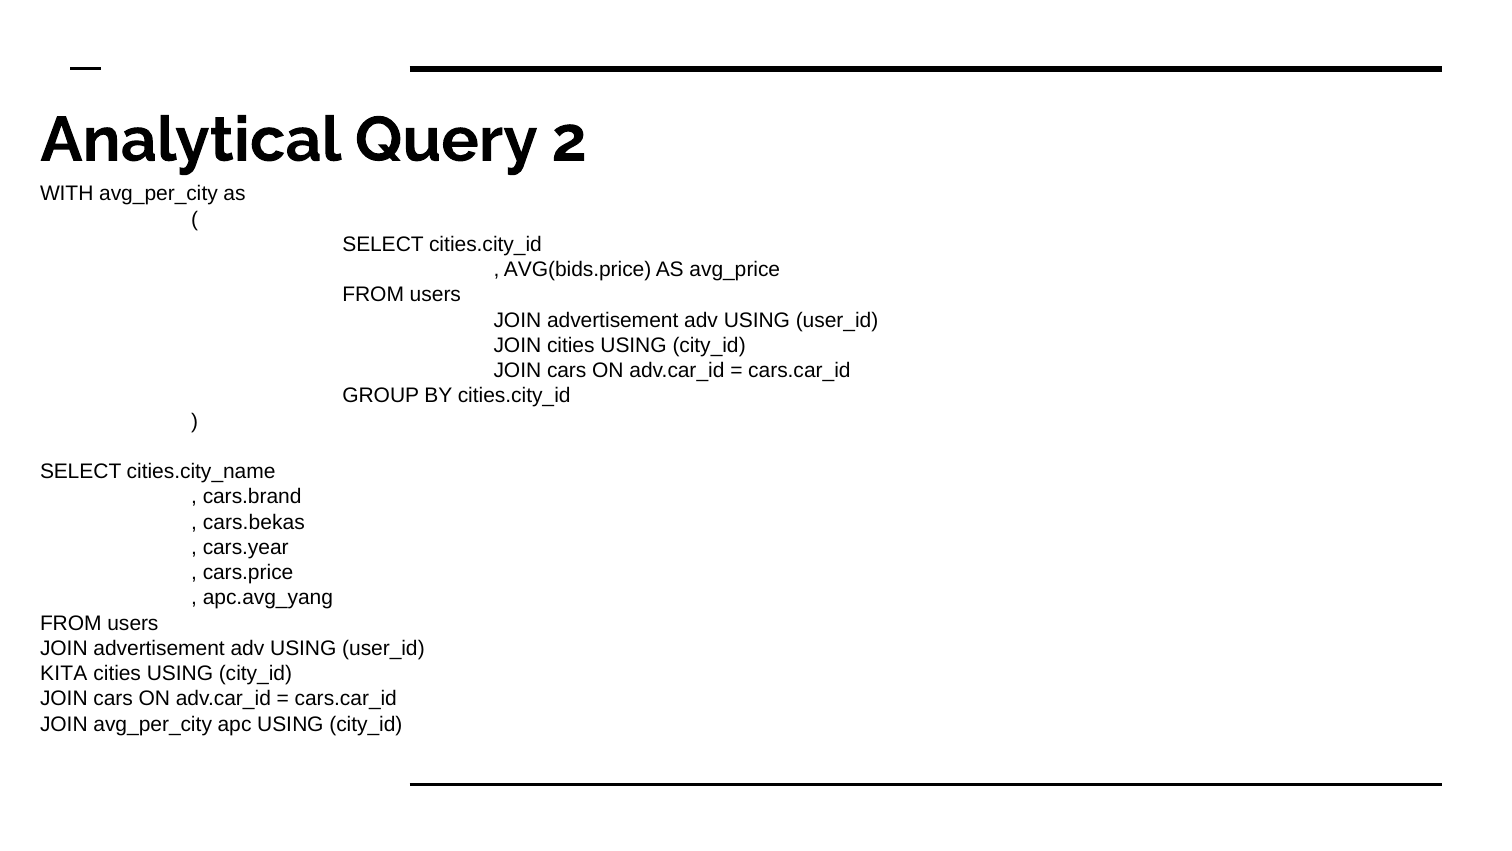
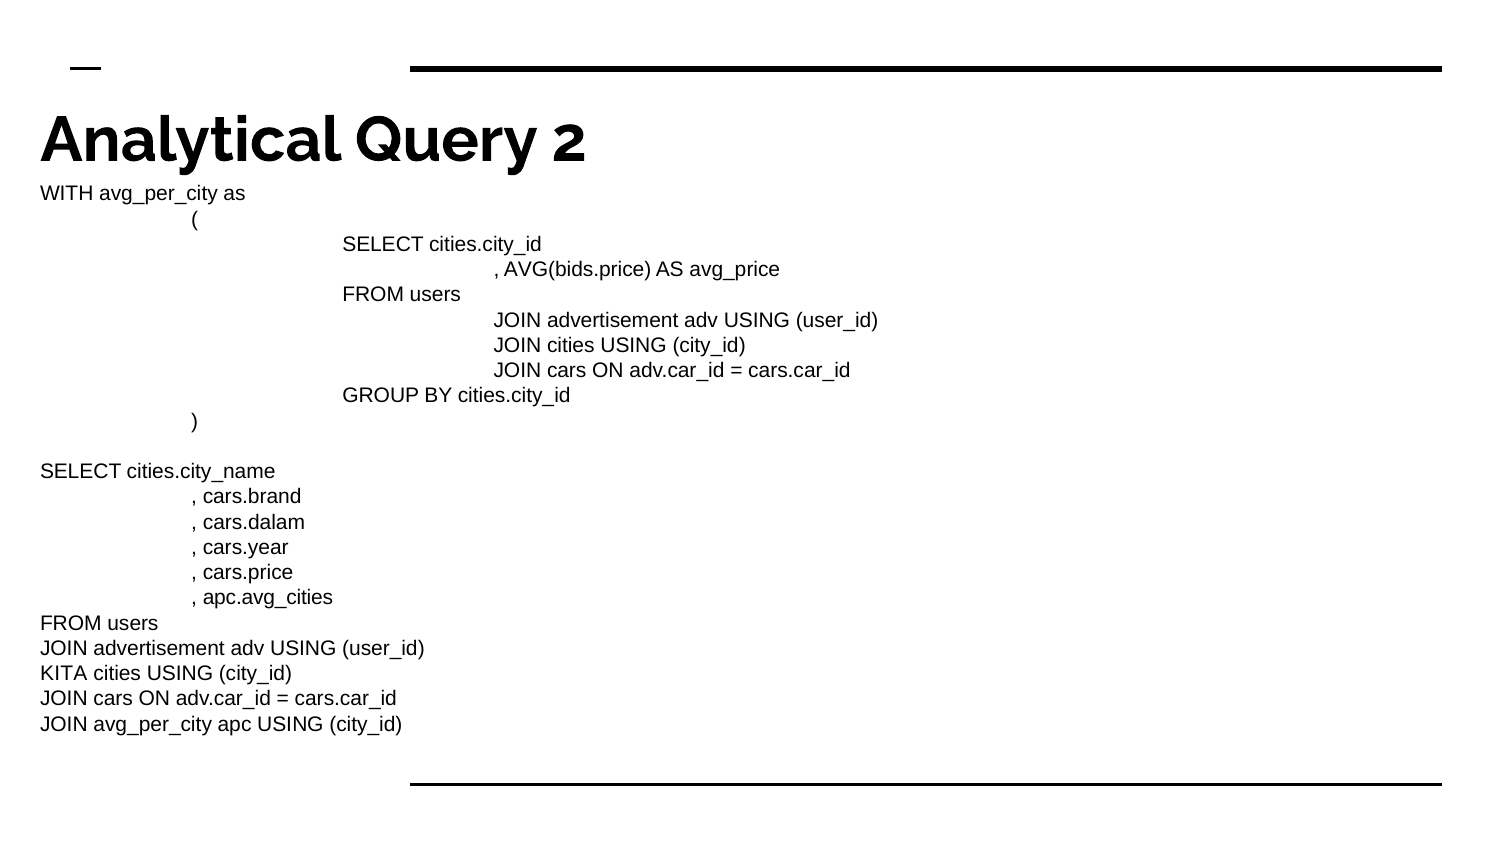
cars.bekas: cars.bekas -> cars.dalam (254, 522)
apc.avg_yang: apc.avg_yang -> apc.avg_cities (268, 598)
